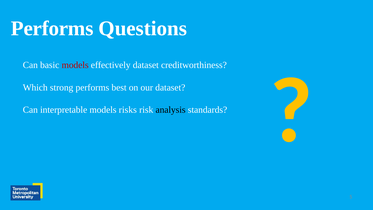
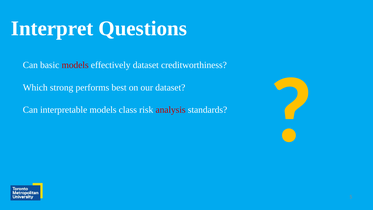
Performs: Performs -> Interpret (52, 28)
risks: risks -> class (128, 110)
analysis colour: black -> red (171, 110)
